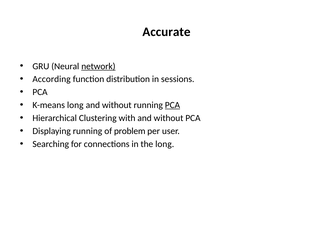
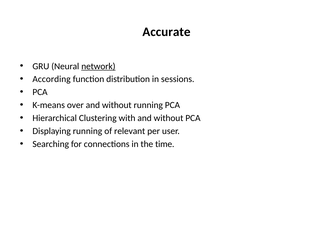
K-means long: long -> over (75, 105)
PCA underline: present -> none (172, 105)
problem: problem -> relevant (130, 131)
the long: long -> time (165, 144)
